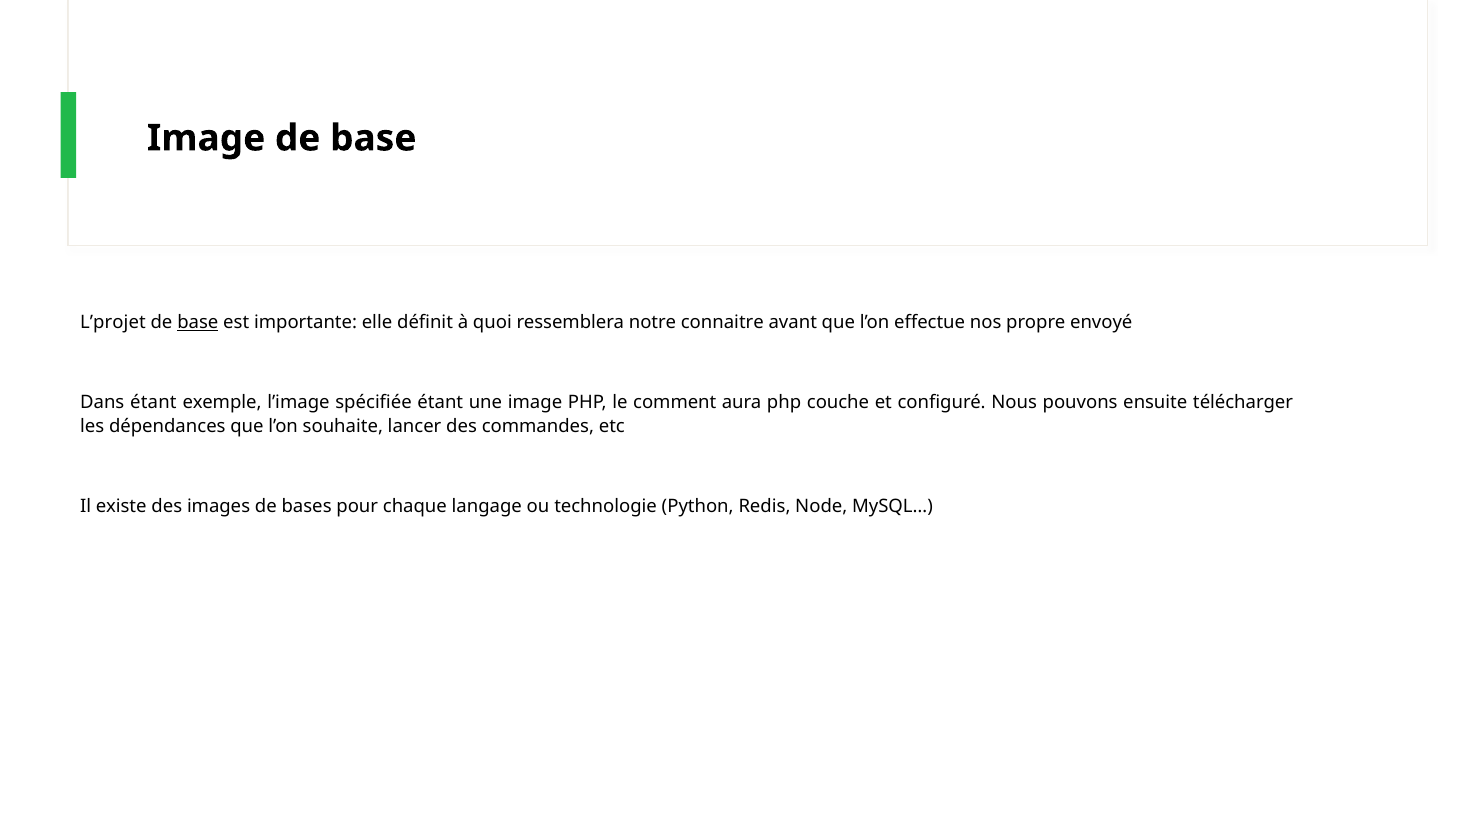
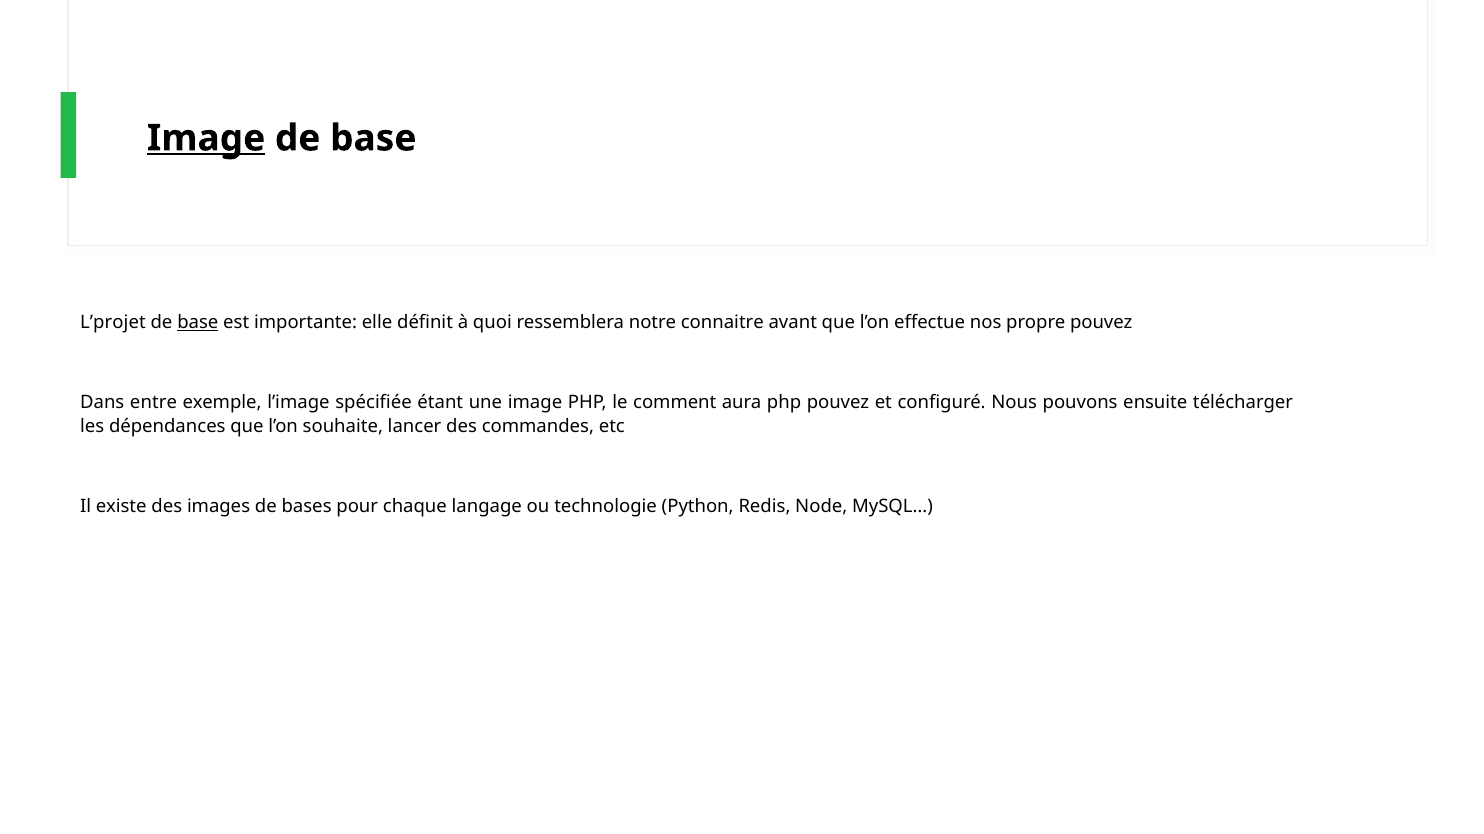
Image underline: none -> present (206, 138)
propre envoyé: envoyé -> pouvez (1101, 323)
Dans étant: étant -> entre (153, 403)
php couche: couche -> pouvez (838, 403)
